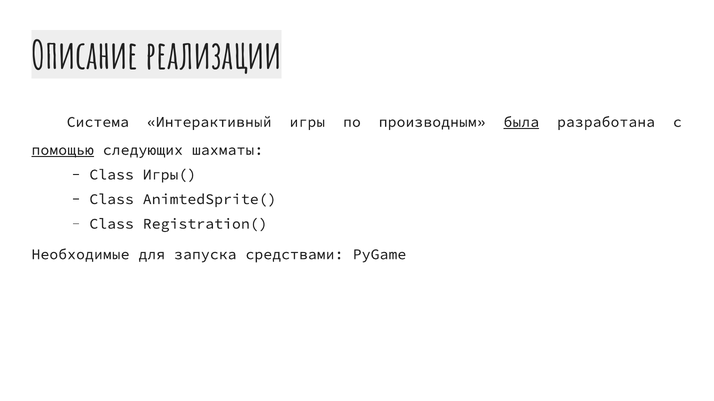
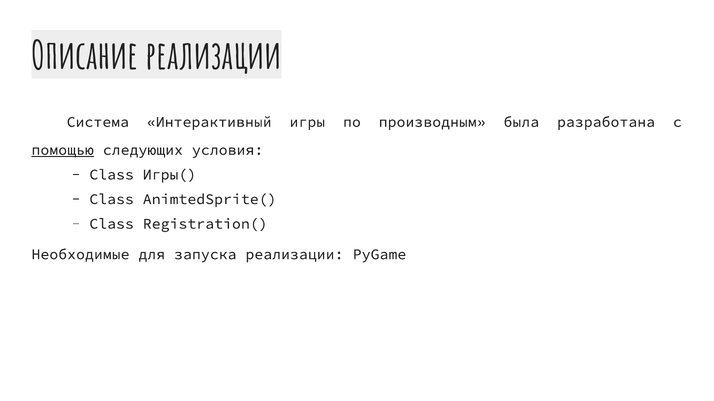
была underline: present -> none (521, 122)
шахматы: шахматы -> условия (228, 150)
запуска средствами: средствами -> реализации (294, 255)
